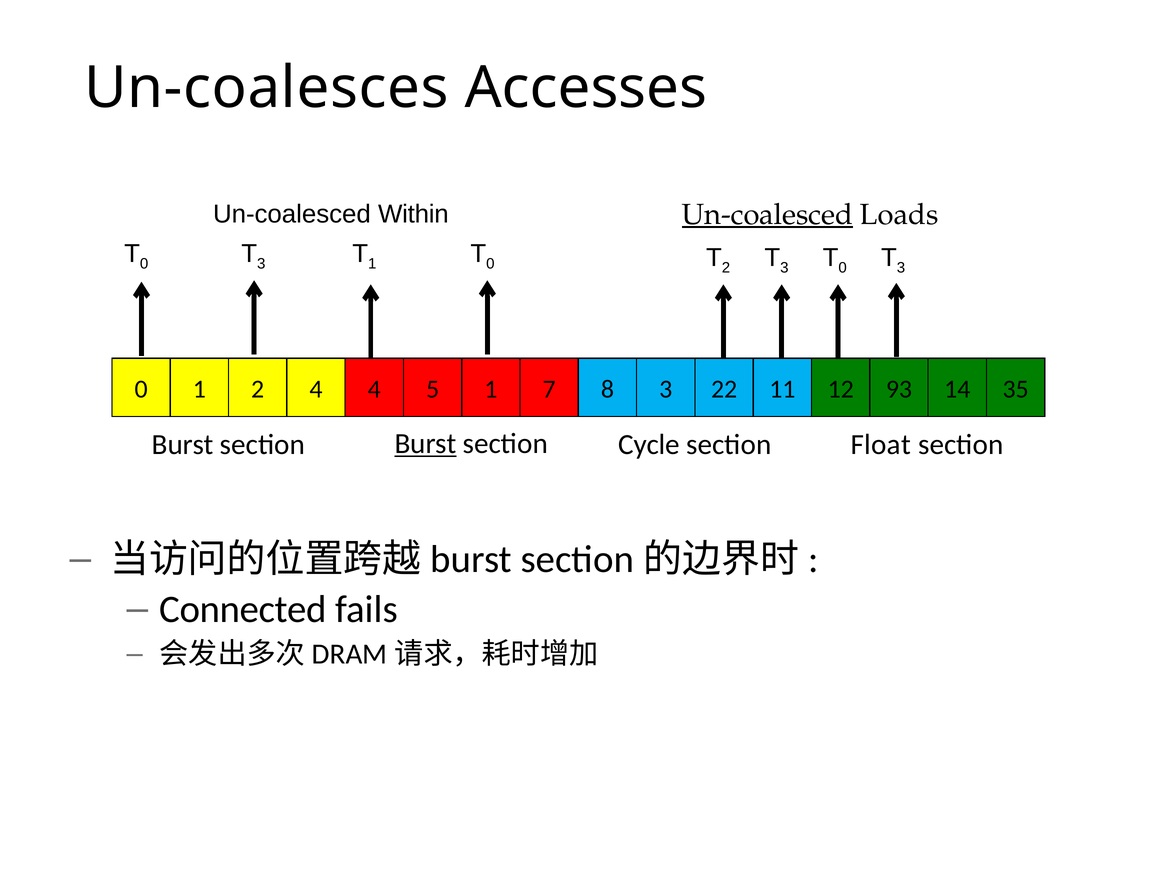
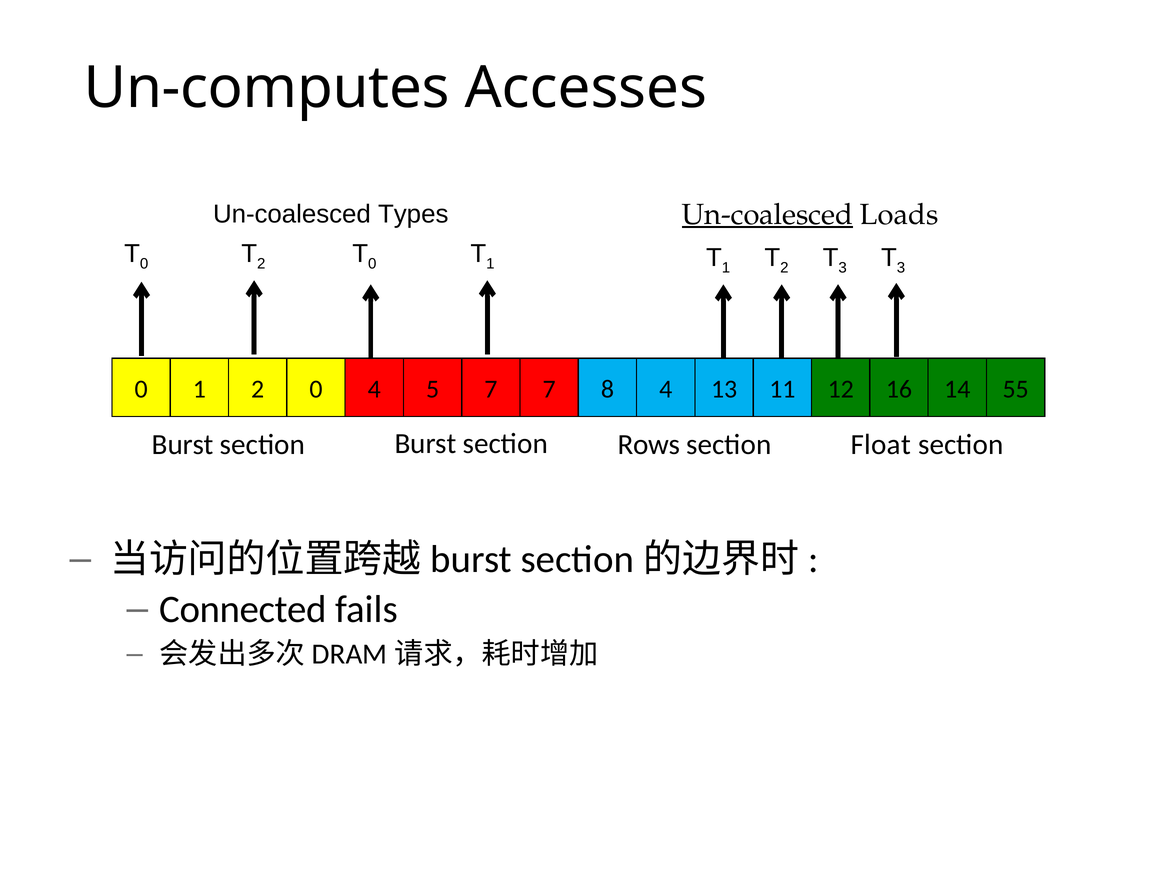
Un-coalesces: Un-coalesces -> Un-computes (267, 88)
Within: Within -> Types (413, 214)
3: 3 -> 2 (261, 264)
1: 1 -> 0 (372, 264)
0: 0 -> 1 (490, 264)
2: 2 -> 1 (726, 268)
3: 3 -> 2 (784, 268)
0: 0 -> 3 (843, 268)
0 4: 4 -> 0 (316, 389)
4 1: 1 -> 7 (491, 389)
7 3: 3 -> 4 (666, 389)
22: 22 -> 13 (724, 389)
93: 93 -> 16 (899, 389)
35: 35 -> 55 (1016, 389)
Burst underline: present -> none (426, 444)
Cycle: Cycle -> Rows (649, 444)
